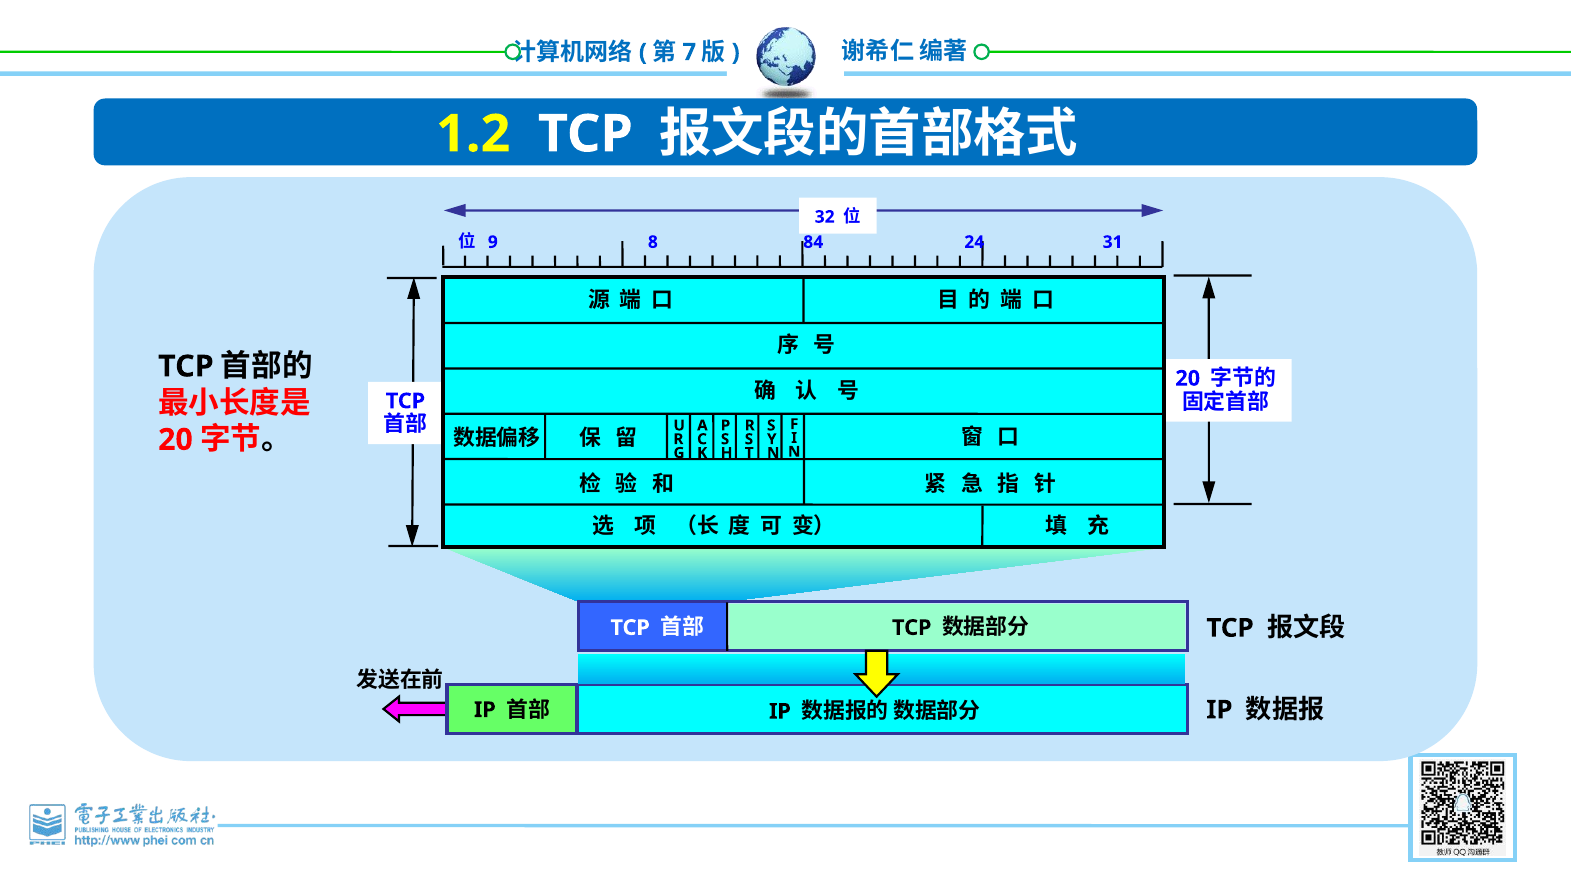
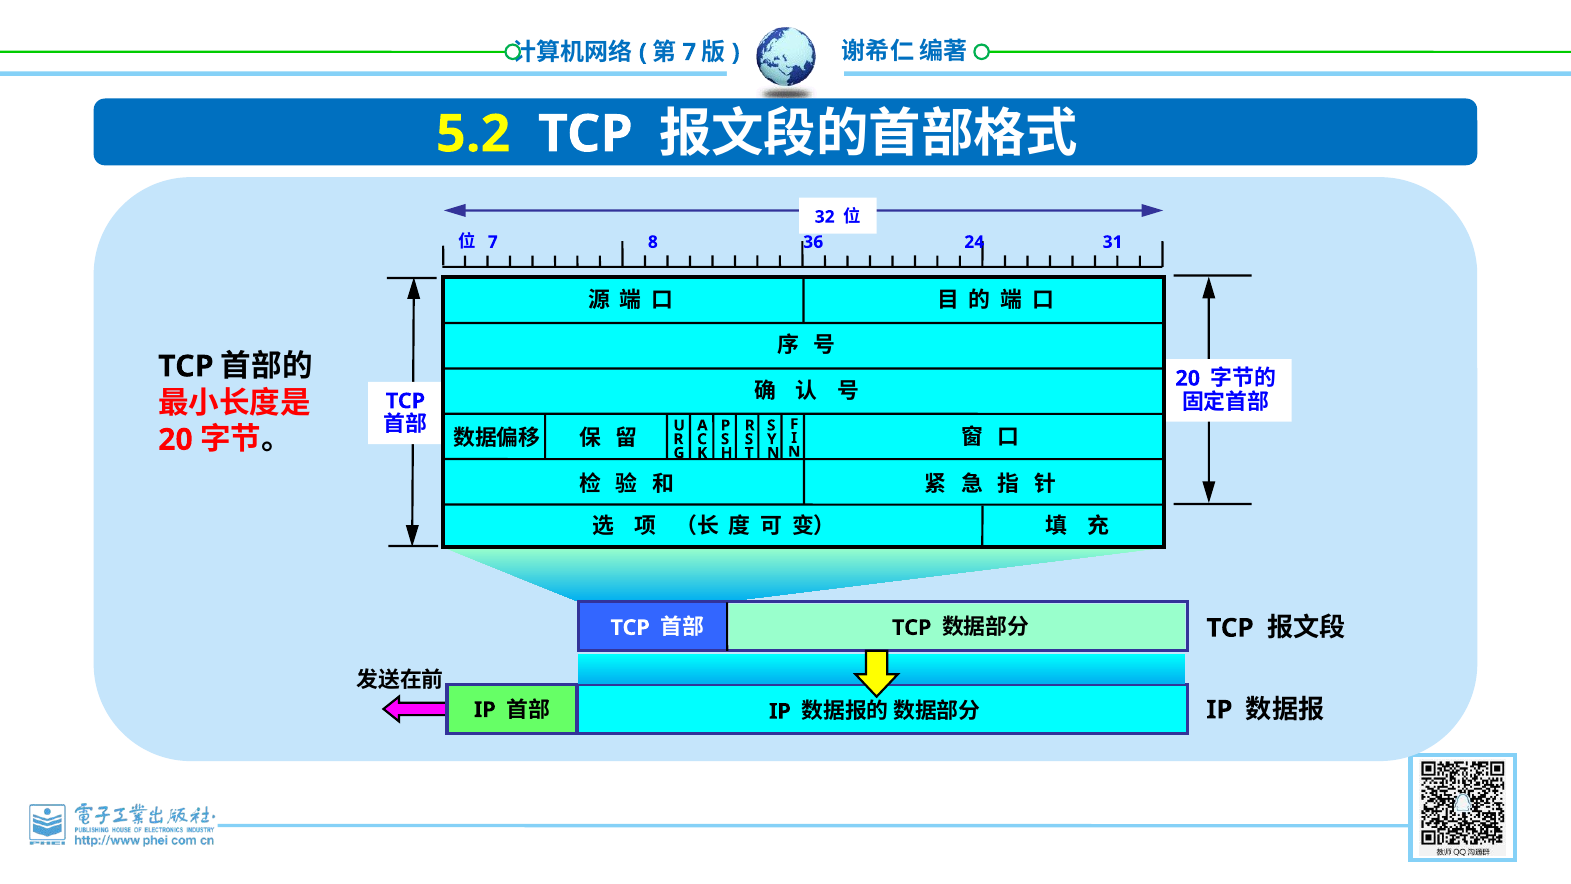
1.2: 1.2 -> 5.2 (473, 134)
9: 9 -> 7 (493, 242)
84: 84 -> 36 (813, 242)
